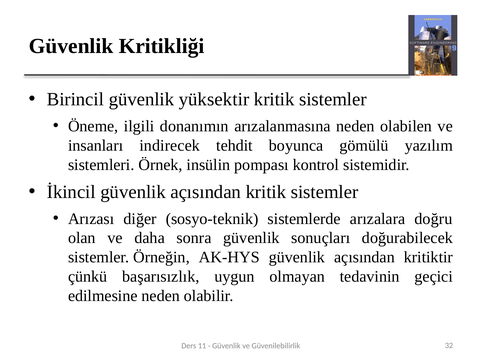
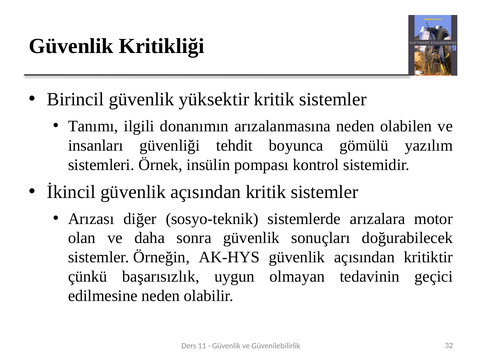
Öneme: Öneme -> Tanımı (93, 126)
indirecek: indirecek -> güvenliği (170, 145)
doğru: doğru -> motor (434, 218)
